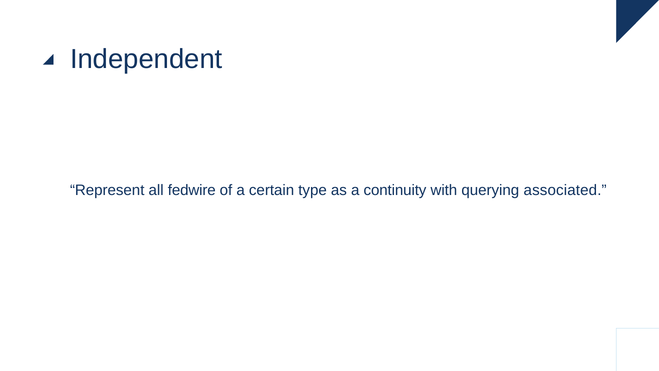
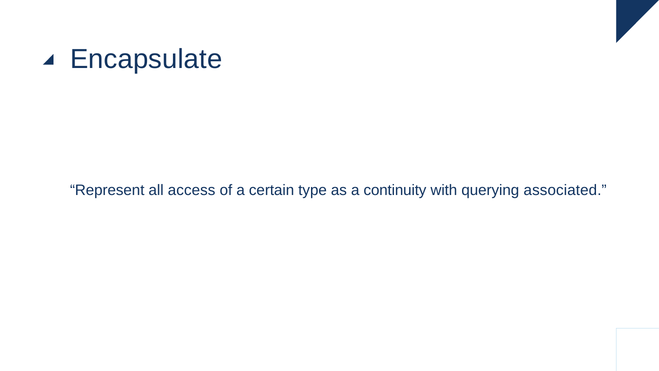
Independent: Independent -> Encapsulate (146, 59)
fedwire: fedwire -> access (192, 190)
